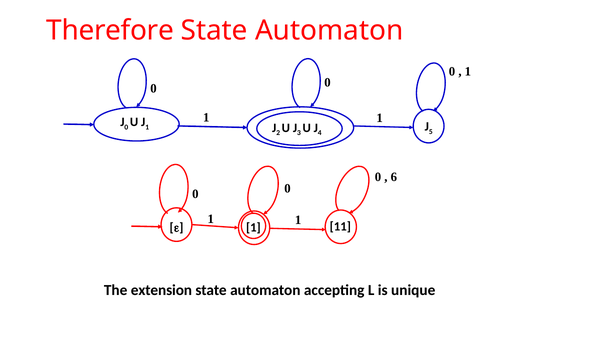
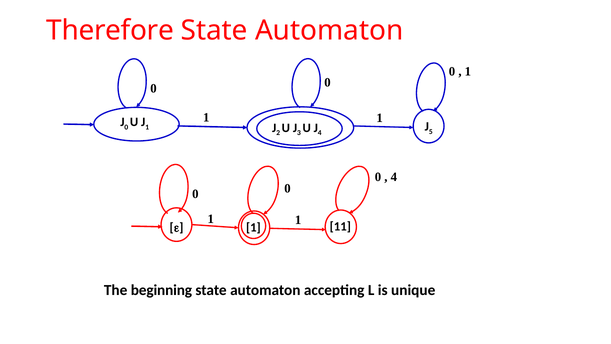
6: 6 -> 4 (394, 177)
extension: extension -> beginning (161, 290)
